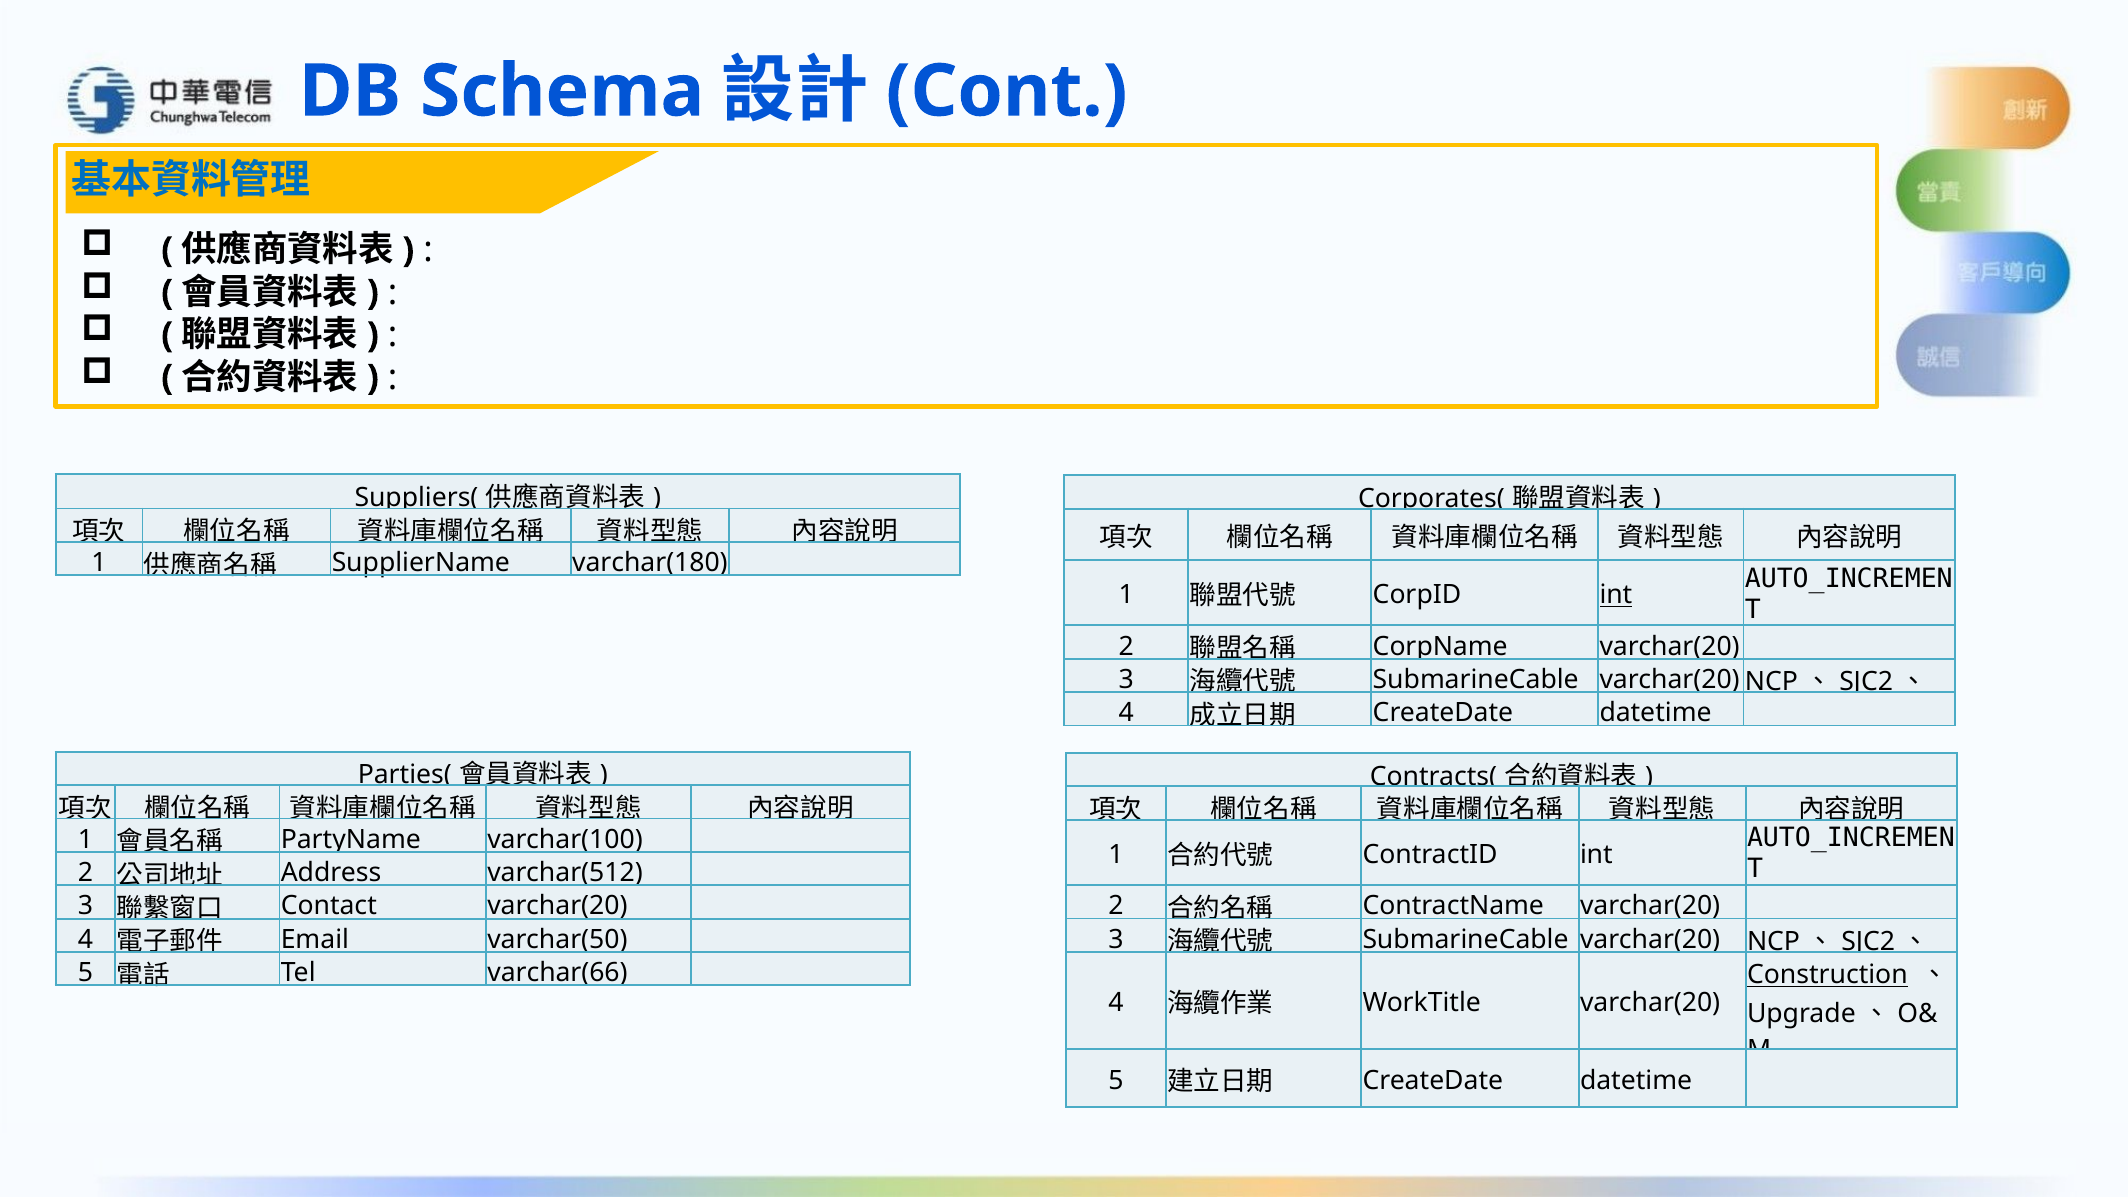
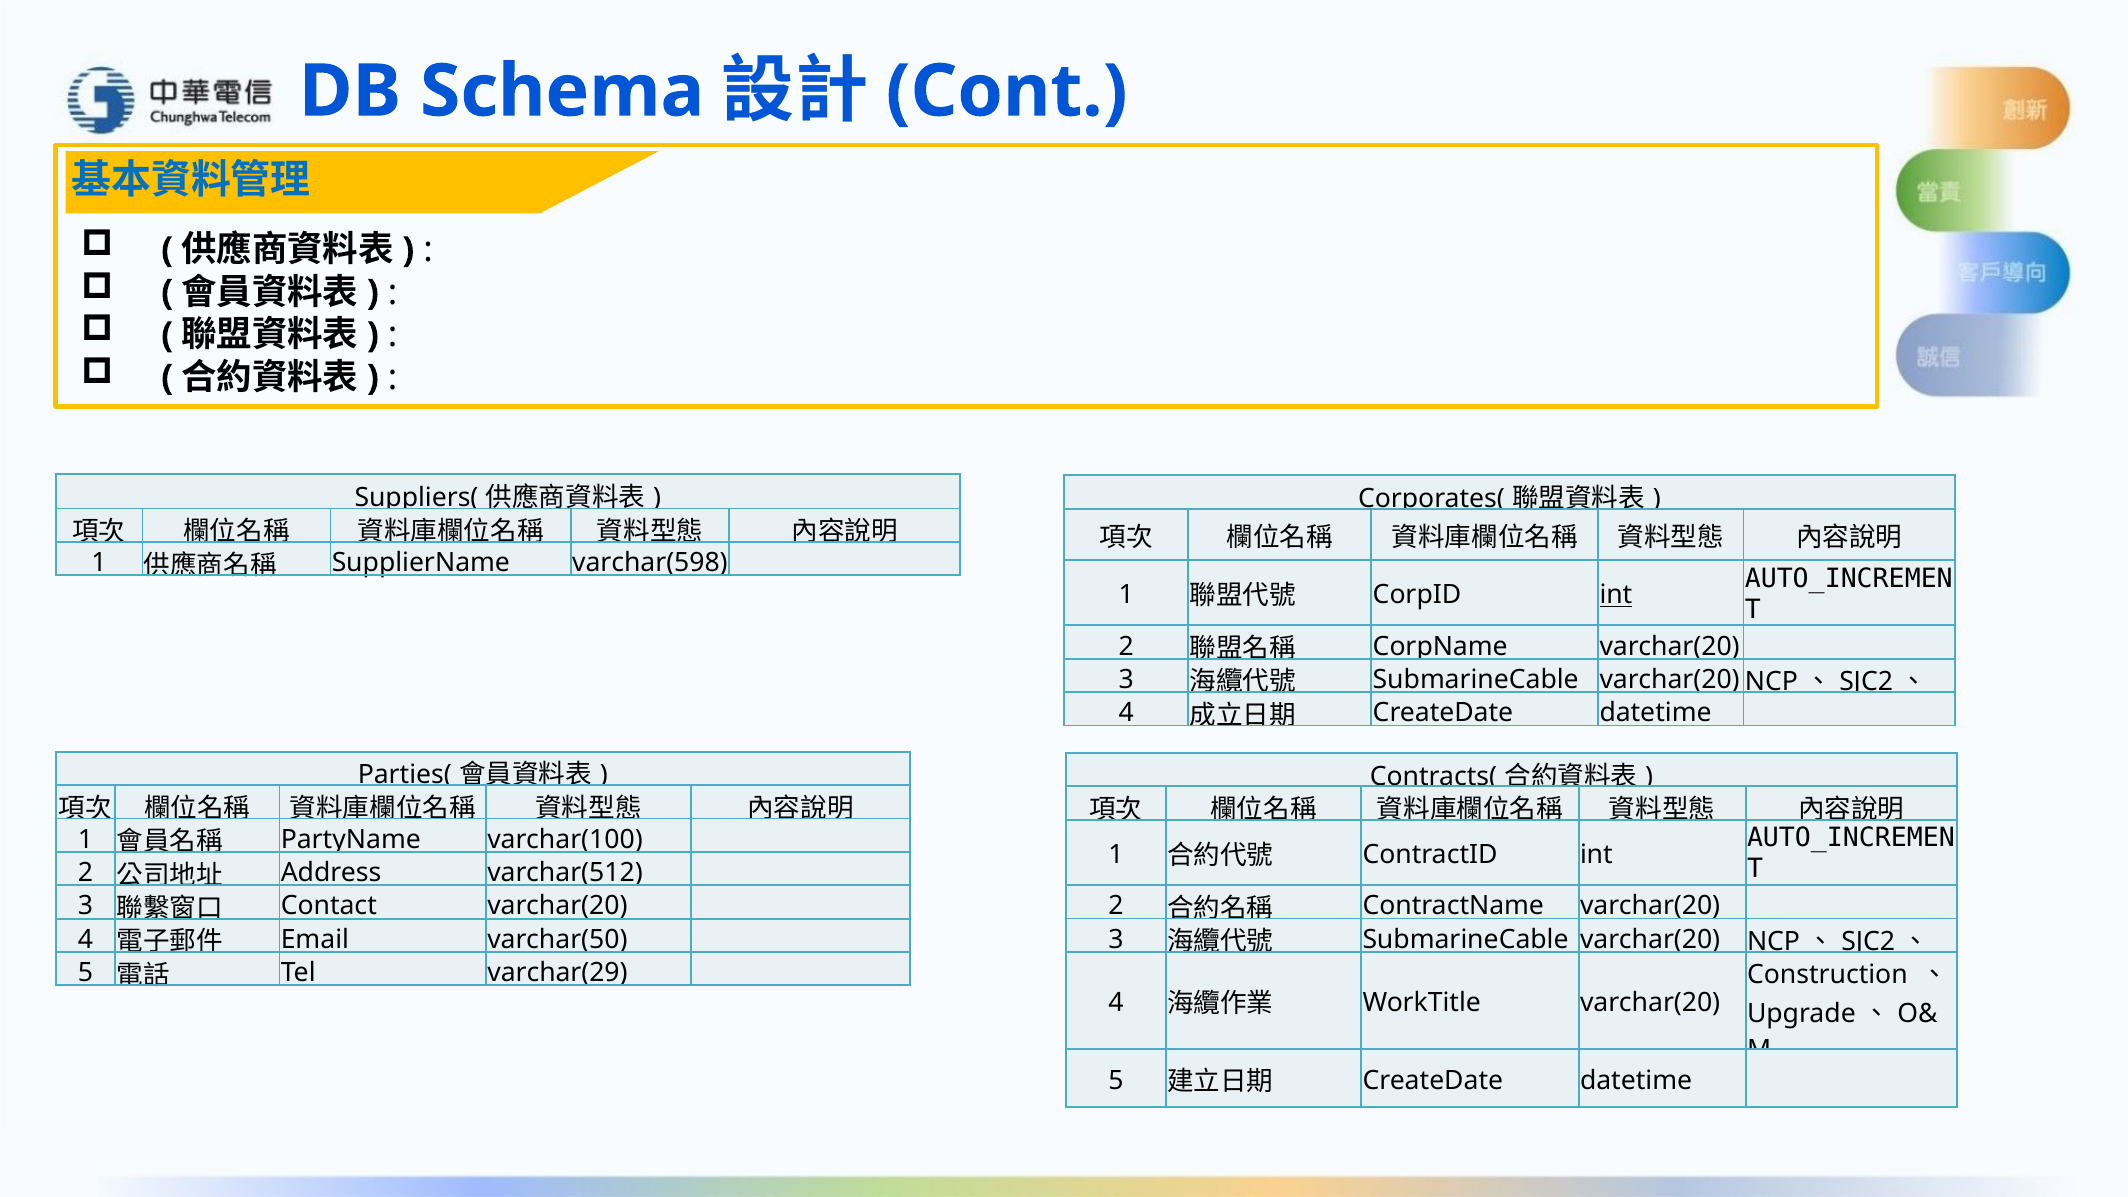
varchar(180: varchar(180 -> varchar(598 (650, 563)
varchar(66: varchar(66 -> varchar(29 (557, 973)
Construction underline: present -> none (1827, 975)
